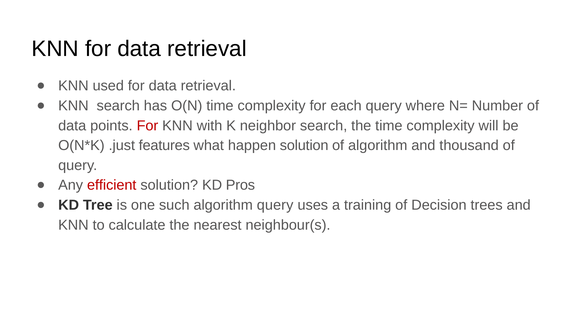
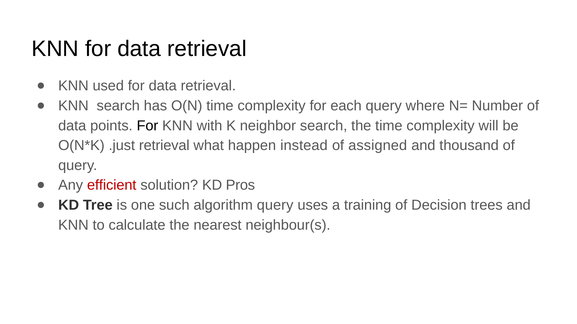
For colour: red -> black (147, 126)
.just features: features -> retrieval (164, 146)
happen solution: solution -> instead (304, 146)
of algorithm: algorithm -> assigned (378, 146)
